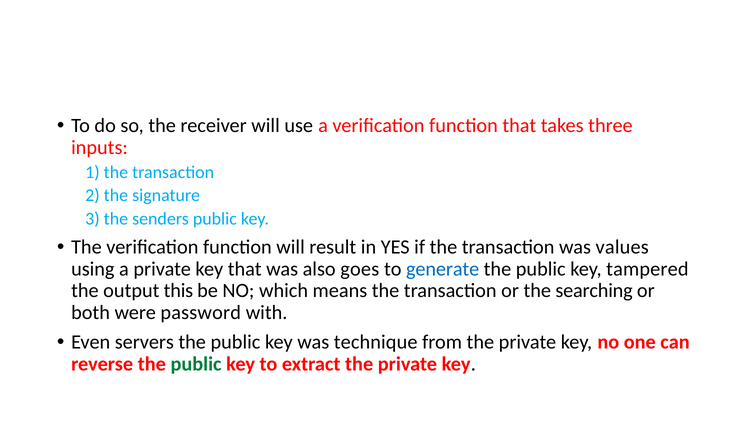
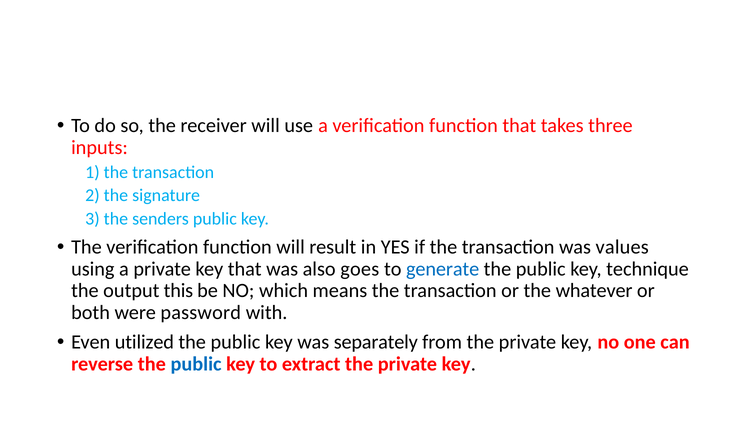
tampered: tampered -> technique (647, 269)
searching: searching -> whatever (594, 291)
servers: servers -> utilized (144, 343)
technique: technique -> separately (376, 343)
public colour: green -> blue (196, 364)
